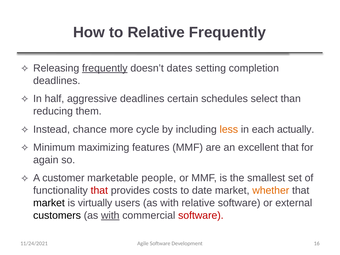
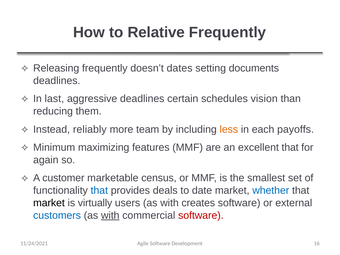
frequently underline: present -> none (105, 68)
completion: completion -> documents (254, 68)
half: half -> last (54, 99)
select: select -> vision (264, 99)
chance: chance -> reliably (90, 129)
cycle: cycle -> team (148, 129)
actually: actually -> payoffs (296, 129)
people: people -> census (159, 178)
that colour: red -> blue (99, 191)
costs: costs -> deals (165, 191)
whether colour: orange -> blue (271, 191)
with relative: relative -> creates (198, 203)
customers colour: black -> blue (57, 215)
